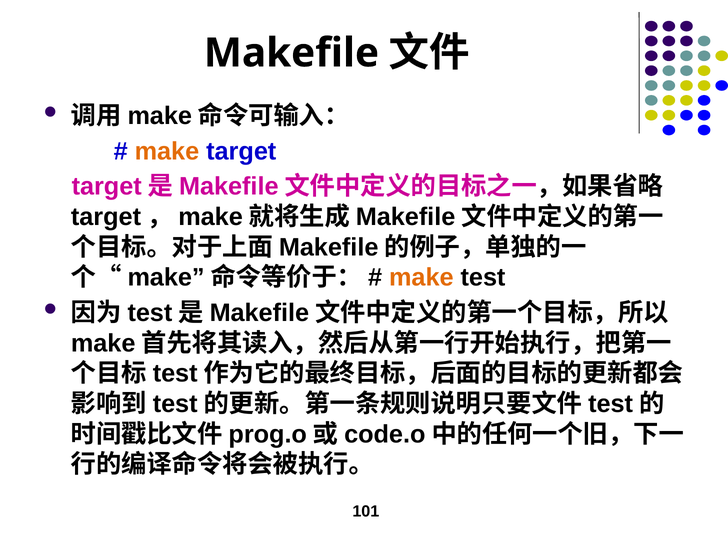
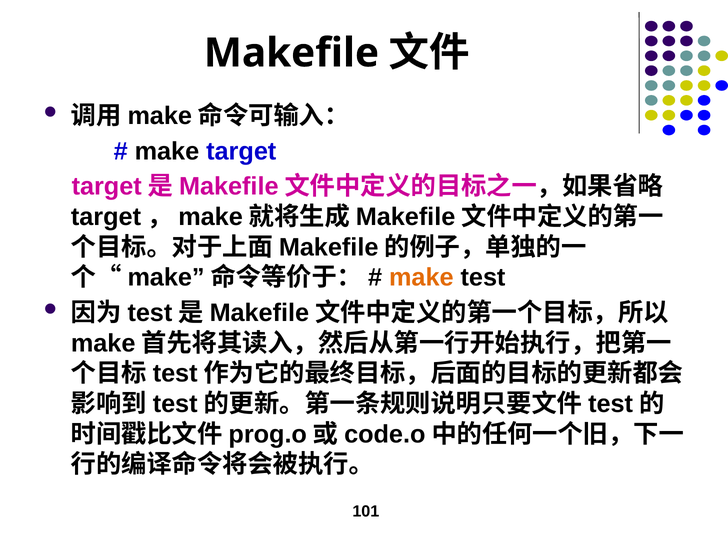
make colour: orange -> black (167, 151)
